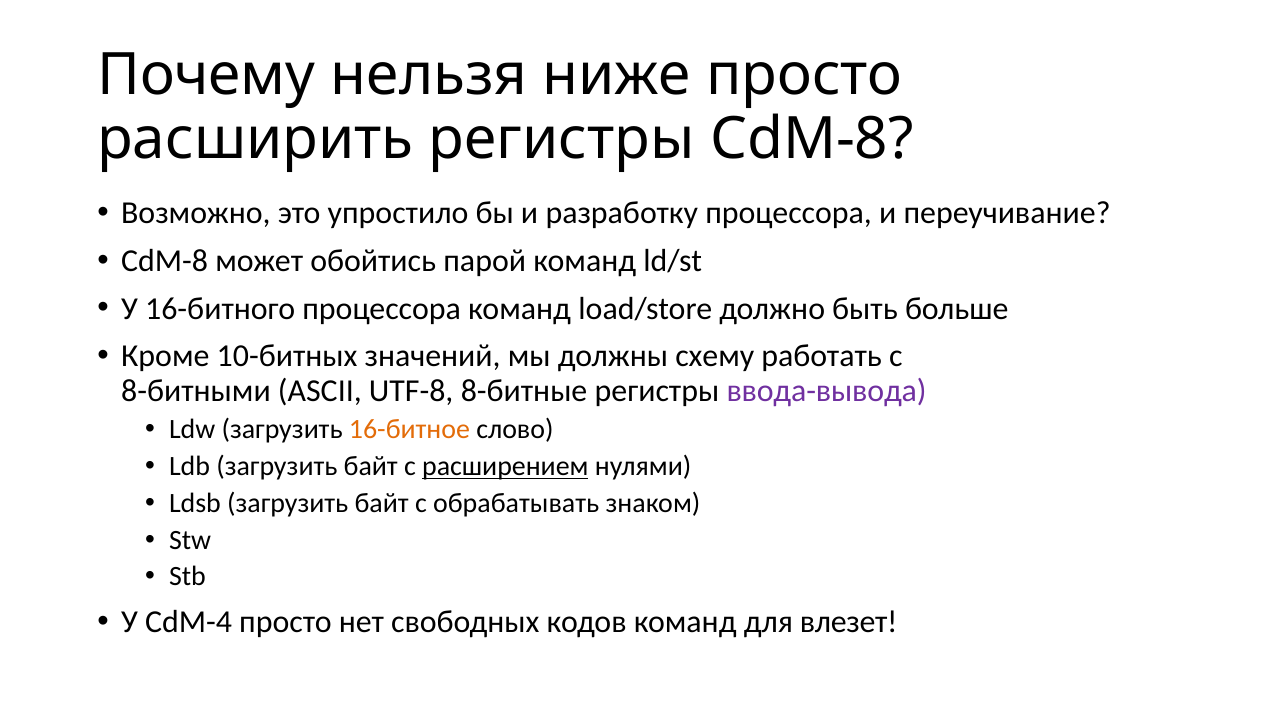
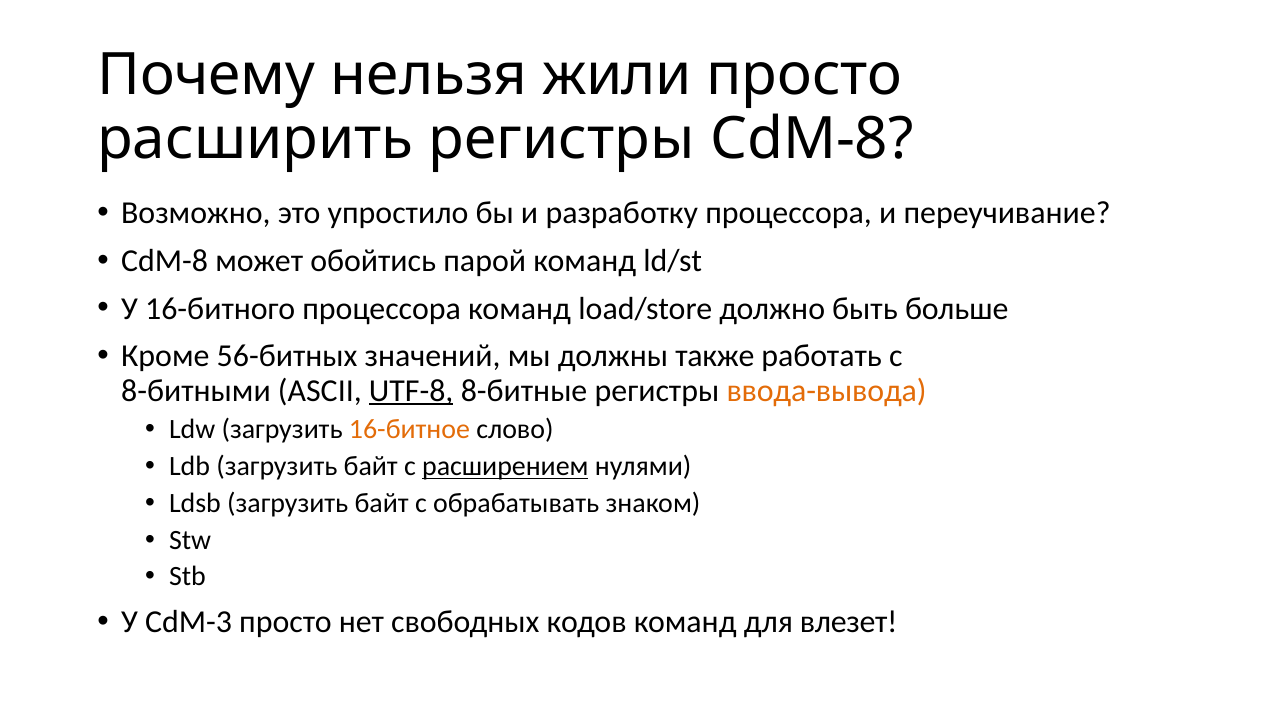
ниже: ниже -> жили (617, 76)
10-битных: 10-битных -> 56-битных (287, 356)
схему: схему -> также (715, 356)
UTF-8 underline: none -> present (411, 391)
ввода-вывода colour: purple -> orange (827, 391)
CdM-4: CdM-4 -> CdM-3 (189, 622)
